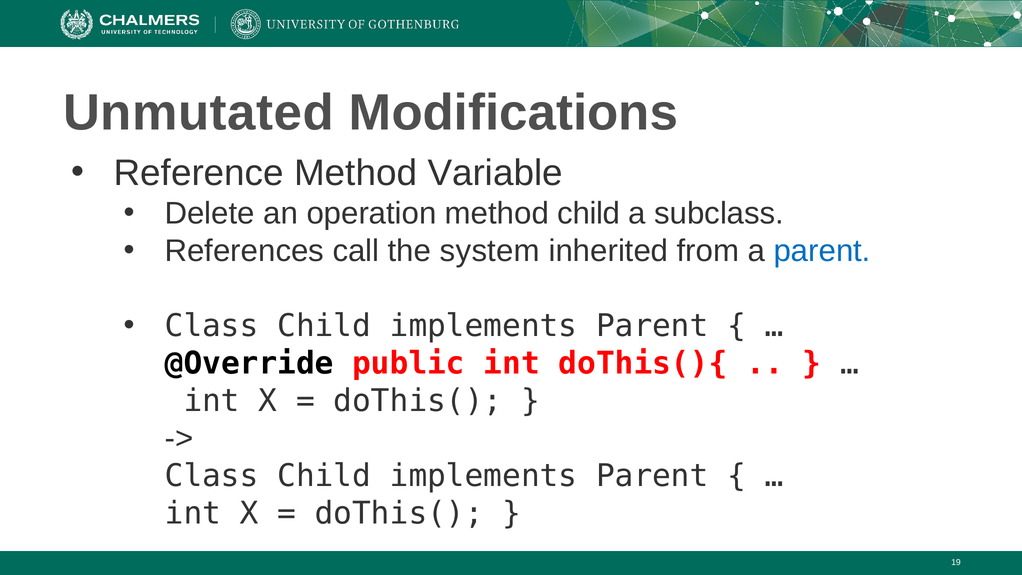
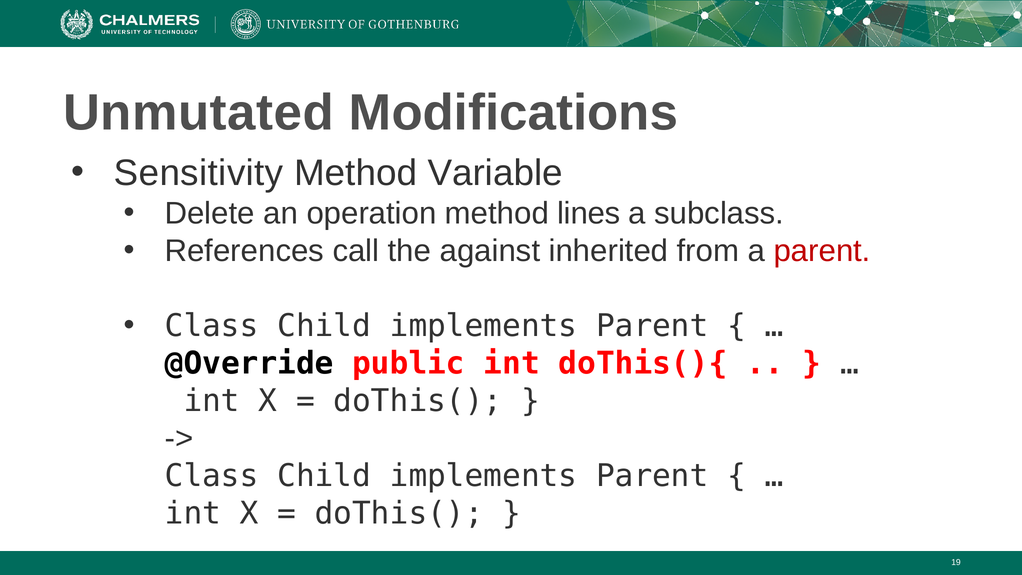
Reference: Reference -> Sensitivity (199, 173)
method child: child -> lines (589, 214)
system: system -> against (490, 251)
parent colour: blue -> red (822, 251)
